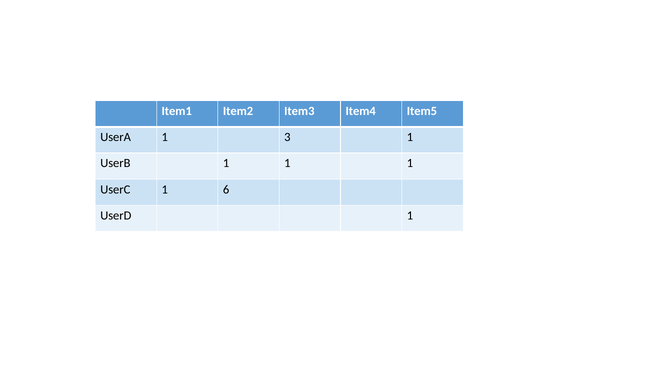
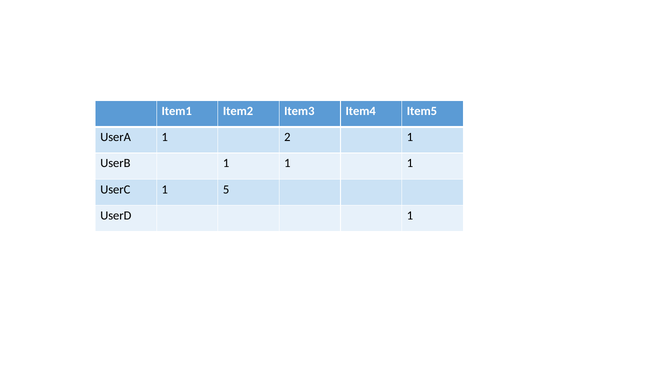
3: 3 -> 2 (287, 137)
6: 6 -> 5 (226, 189)
